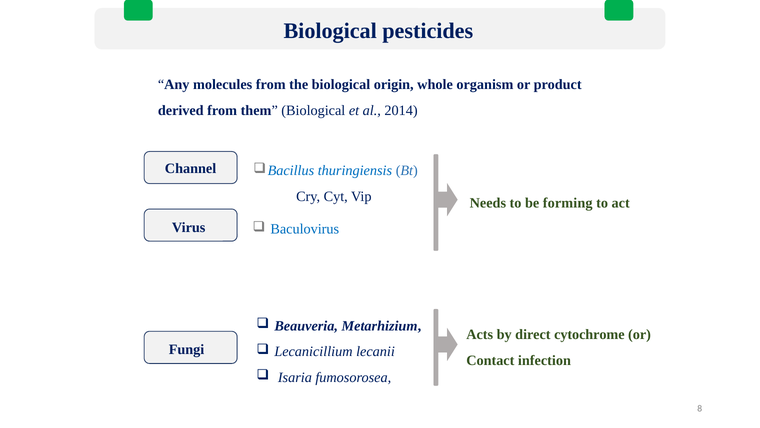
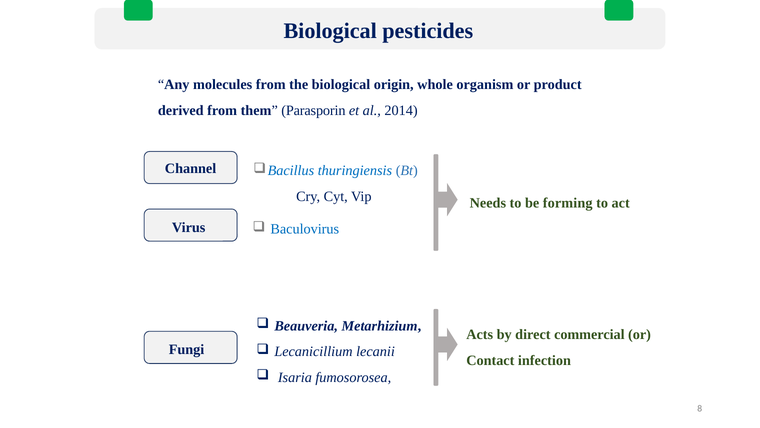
them Biological: Biological -> Parasporin (313, 110)
cytochrome: cytochrome -> commercial (589, 334)
